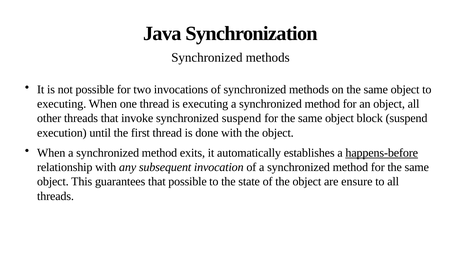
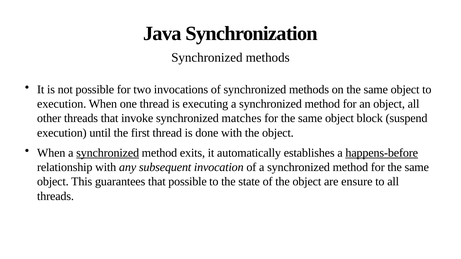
executing: executing -> execution (62, 104)
synchronized suspend: suspend -> matches (241, 118)
synchronized underline: none -> present (108, 153)
